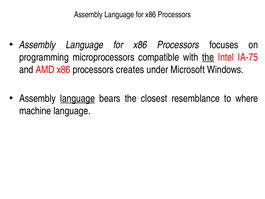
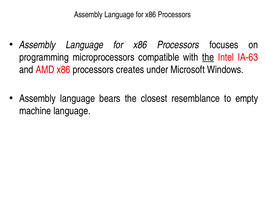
IA-75: IA-75 -> IA-63 (248, 57)
language underline: present -> none (78, 98)
where: where -> empty (247, 98)
